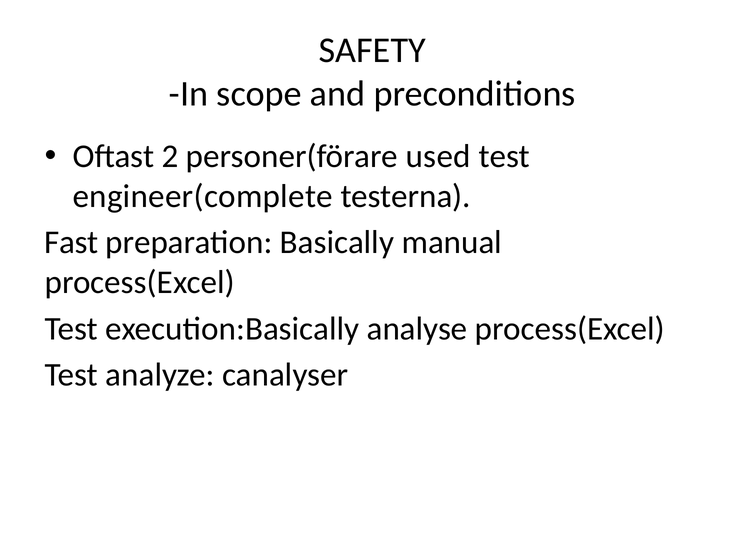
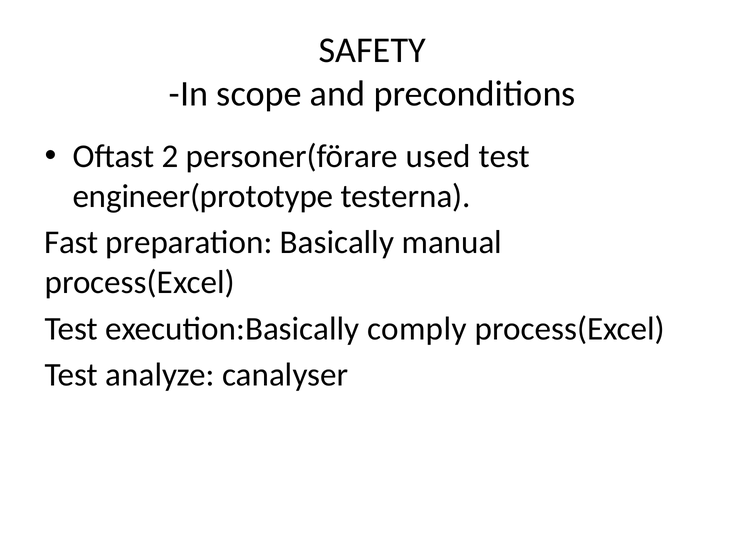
engineer(complete: engineer(complete -> engineer(prototype (203, 196)
analyse: analyse -> comply (417, 329)
